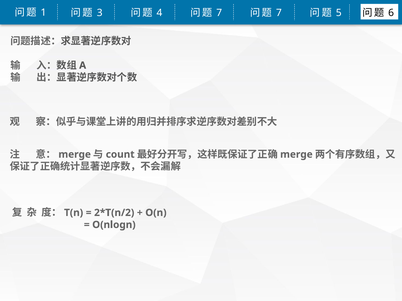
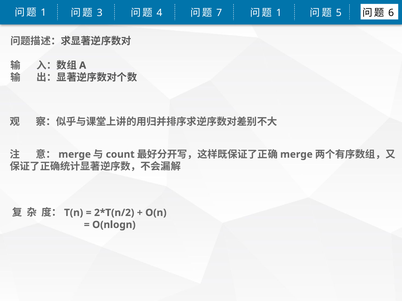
7: 7 -> 1 (279, 13)
